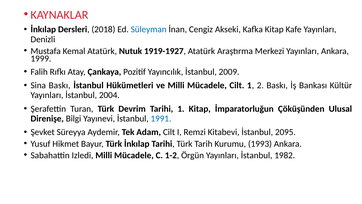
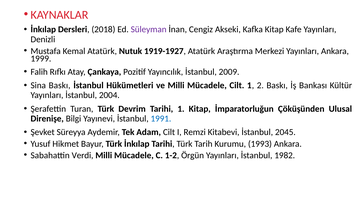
Süleyman colour: blue -> purple (149, 29)
2095: 2095 -> 2045 (285, 132)
Izledi: Izledi -> Verdi (83, 155)
